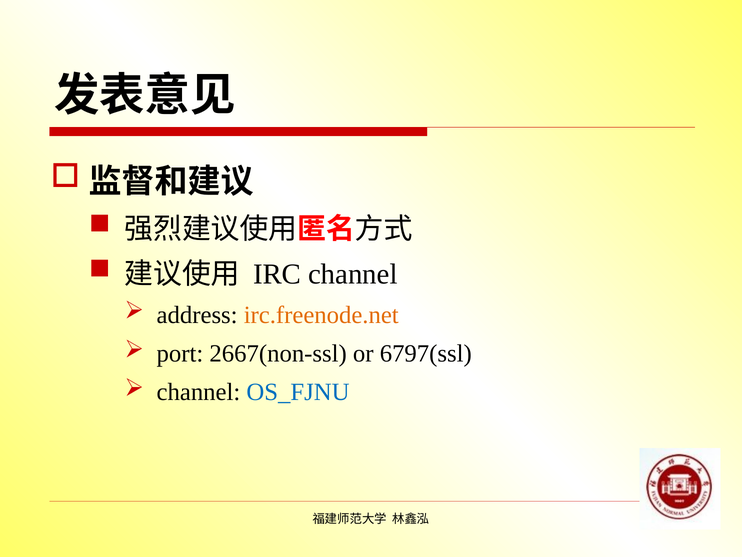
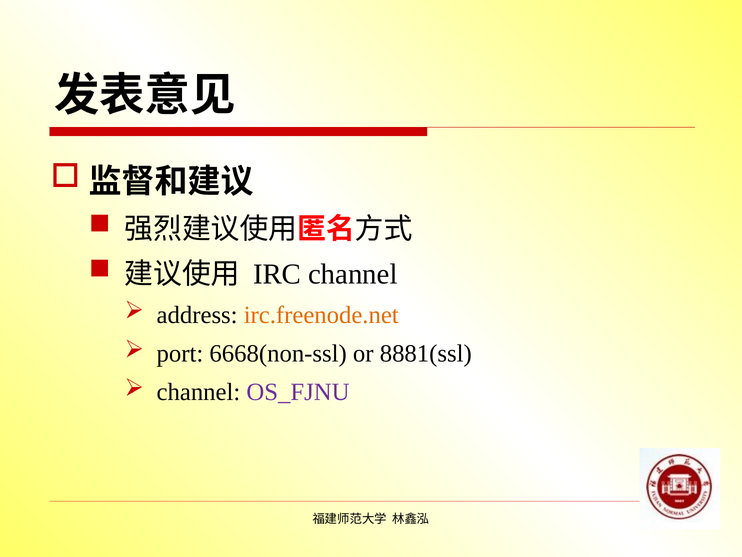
2667(non-ssl: 2667(non-ssl -> 6668(non-ssl (278, 353)
6797(ssl: 6797(ssl -> 8881(ssl (426, 353)
OS_FJNU colour: blue -> purple (298, 392)
